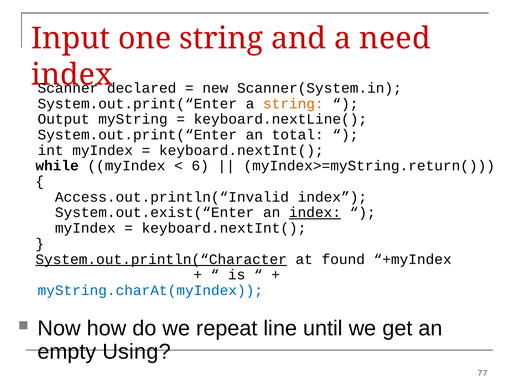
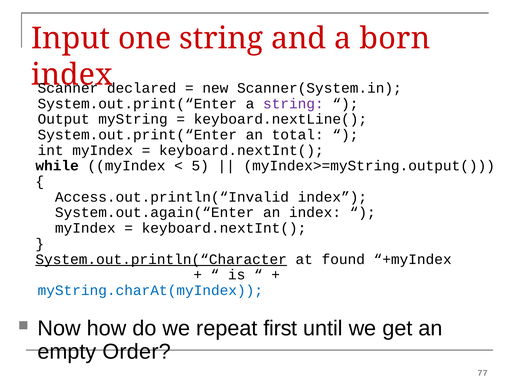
need: need -> born (395, 39)
string colour: orange -> purple (293, 104)
6: 6 -> 5 (200, 166)
myIndex>=myString.return(: myIndex>=myString.return( -> myIndex>=myString.output( (369, 166)
System.out.exist(“Enter: System.out.exist(“Enter -> System.out.again(“Enter (155, 213)
index underline: present -> none (315, 213)
line: line -> first (280, 329)
Using: Using -> Order (137, 352)
